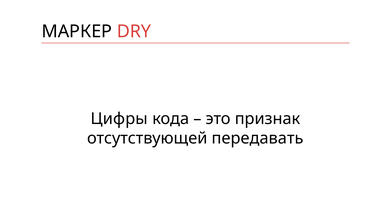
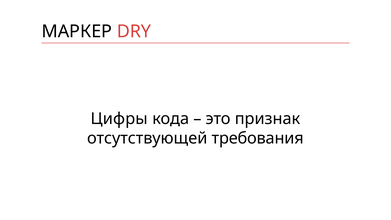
передавать: передавать -> требования (258, 138)
